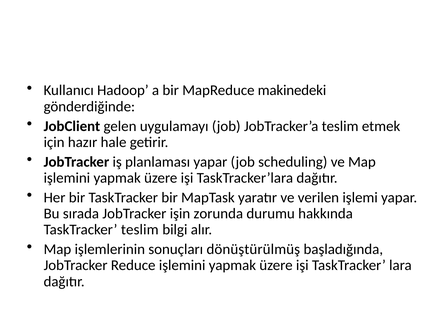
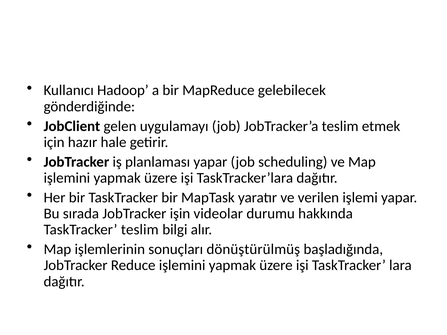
makinedeki: makinedeki -> gelebilecek (292, 90)
zorunda: zorunda -> videolar (218, 214)
